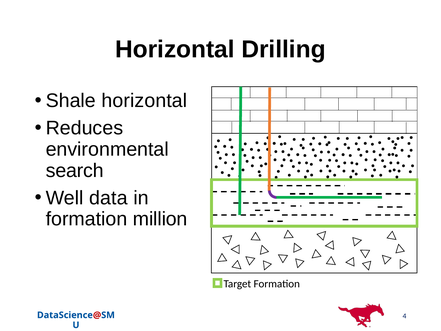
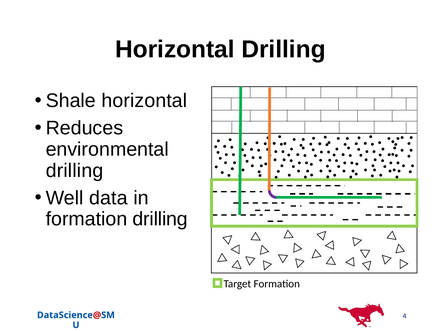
search: search -> drilling (75, 170)
formation million: million -> drilling (160, 219)
